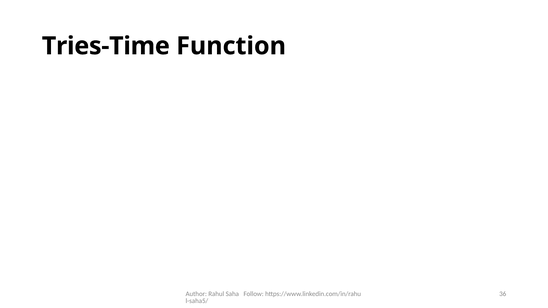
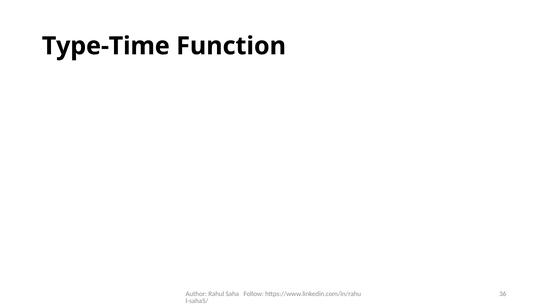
Tries-Time: Tries-Time -> Type-Time (106, 46)
